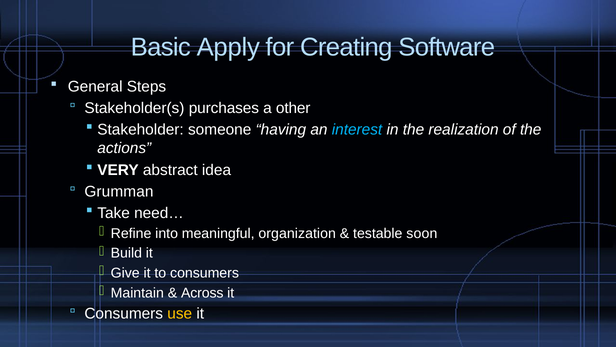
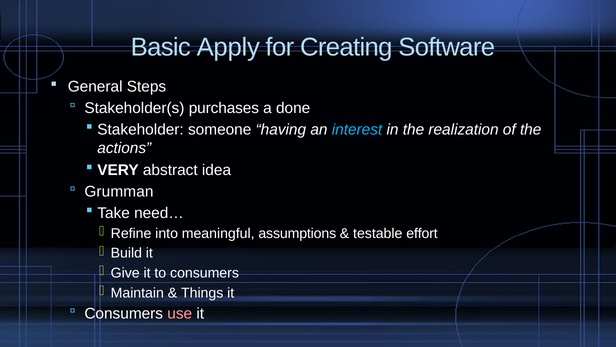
other: other -> done (293, 108)
organization: organization -> assumptions (297, 233)
soon: soon -> effort (422, 233)
Across: Across -> Things (202, 292)
use colour: yellow -> pink (180, 313)
